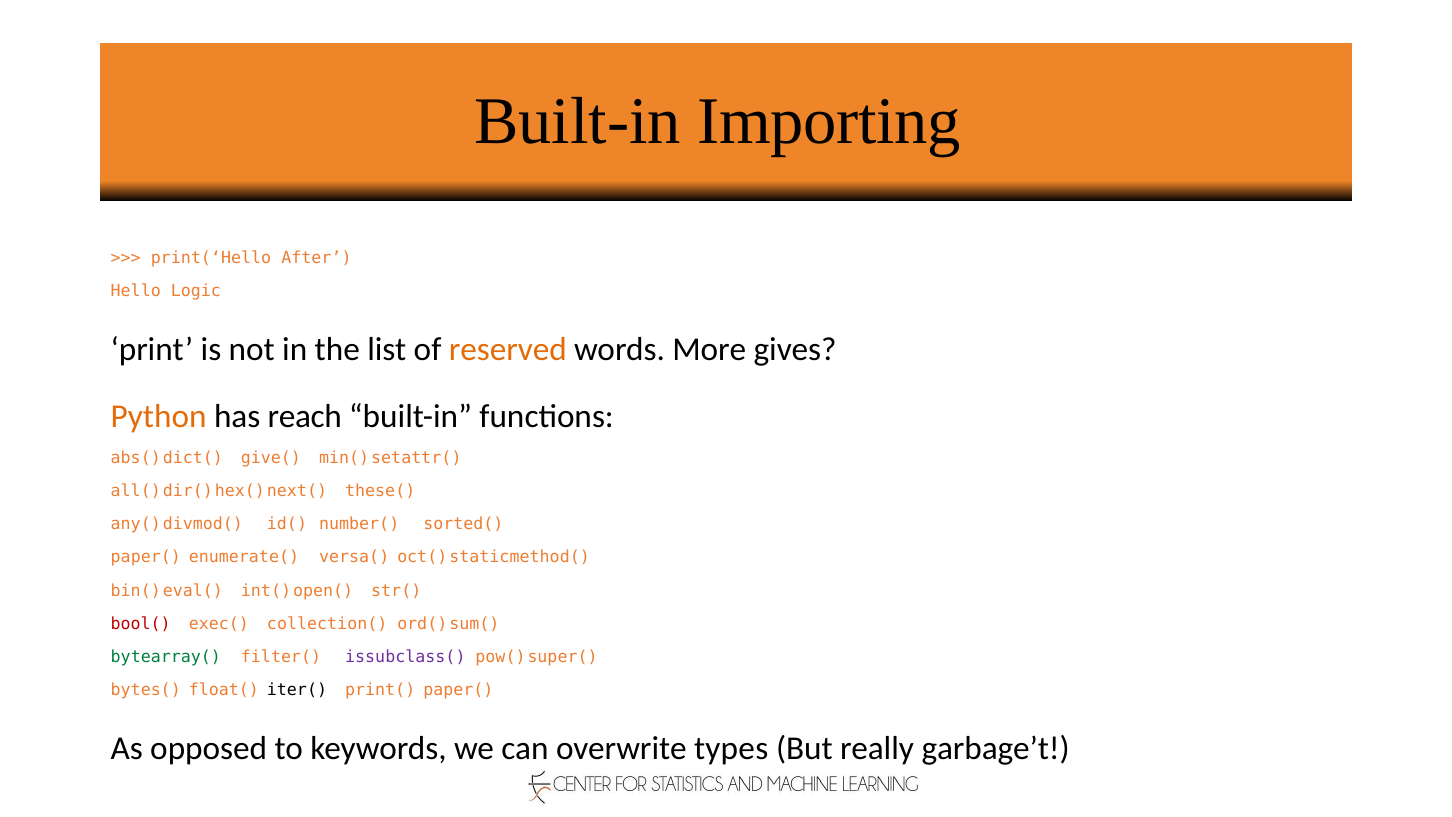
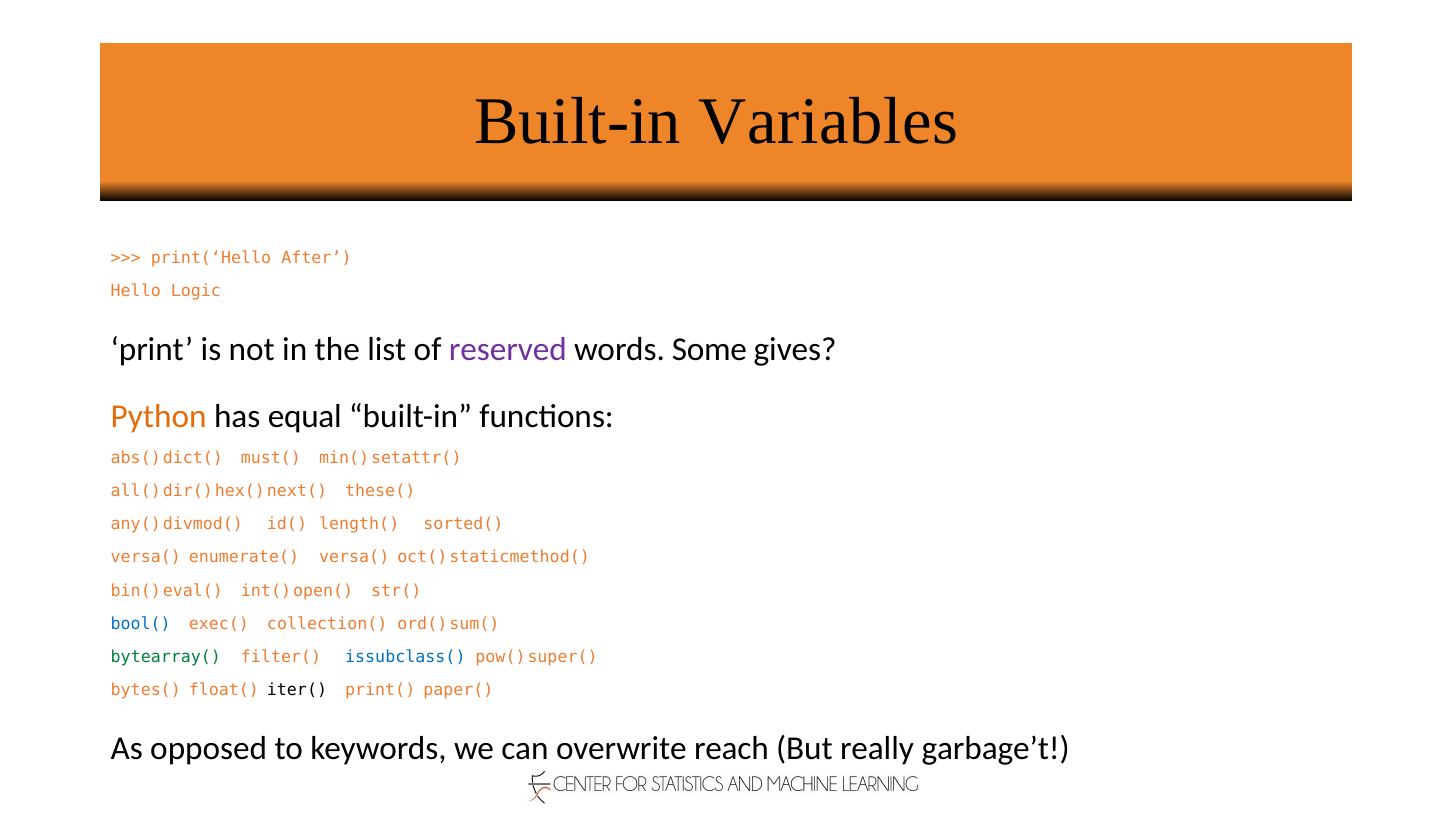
Importing: Importing -> Variables (828, 122)
reserved colour: orange -> purple (508, 349)
More: More -> Some (709, 349)
reach: reach -> equal (305, 416)
give(: give( -> must( (271, 458)
number(: number( -> length( (359, 524)
paper(: paper( -> versa( (146, 557)
bool( colour: red -> blue (141, 623)
issubclass( colour: purple -> blue (405, 657)
types: types -> reach (731, 748)
